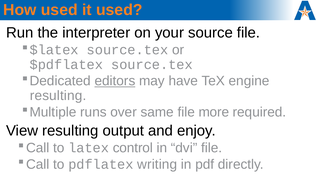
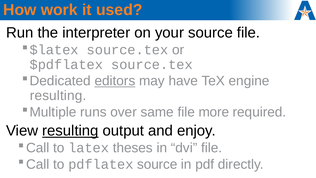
How used: used -> work (59, 10)
resulting underline: none -> present (70, 131)
control: control -> theses (133, 148)
pdflatex writing: writing -> source (157, 164)
